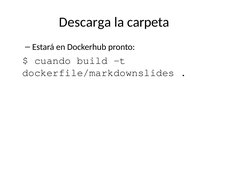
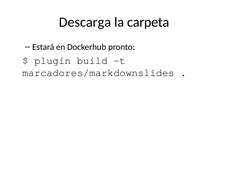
cuando: cuando -> plugin (53, 61)
dockerfile/markdownslides: dockerfile/markdownslides -> marcadores/markdownslides (98, 73)
